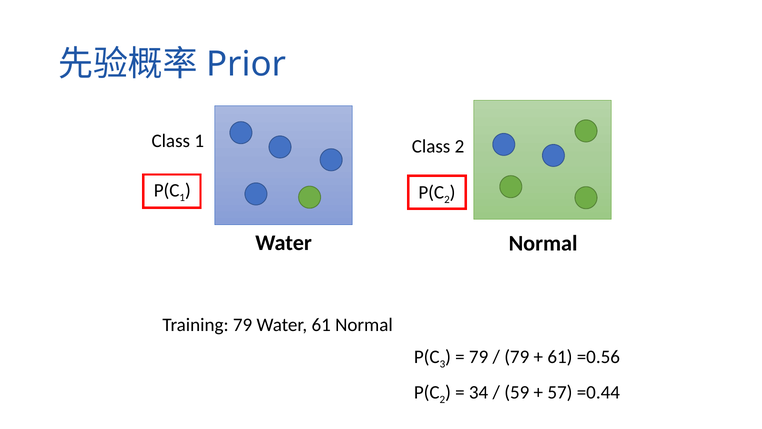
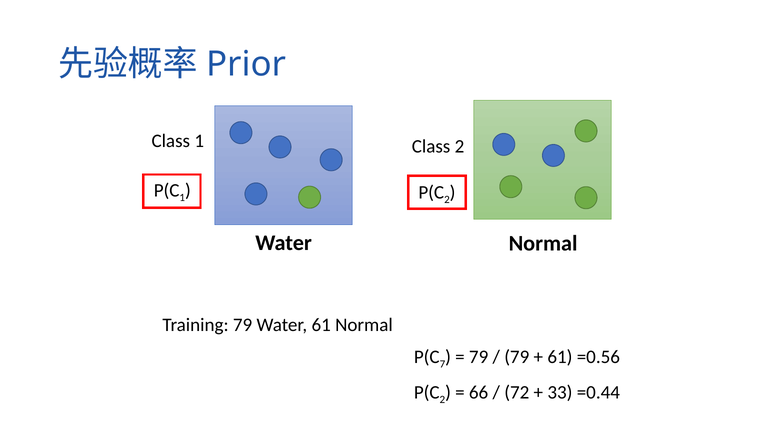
3: 3 -> 7 (442, 364)
34: 34 -> 66 (479, 392)
59: 59 -> 72 (517, 392)
57: 57 -> 33 (560, 392)
